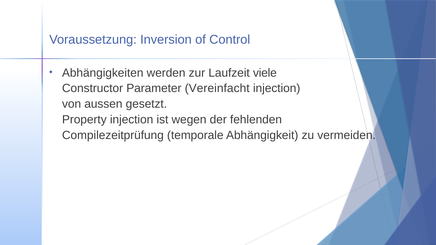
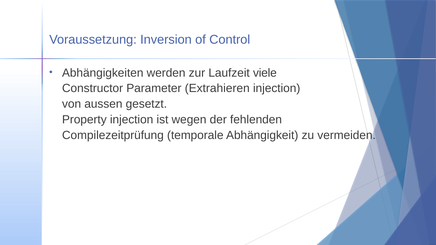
Vereinfacht: Vereinfacht -> Extrahieren (217, 89)
